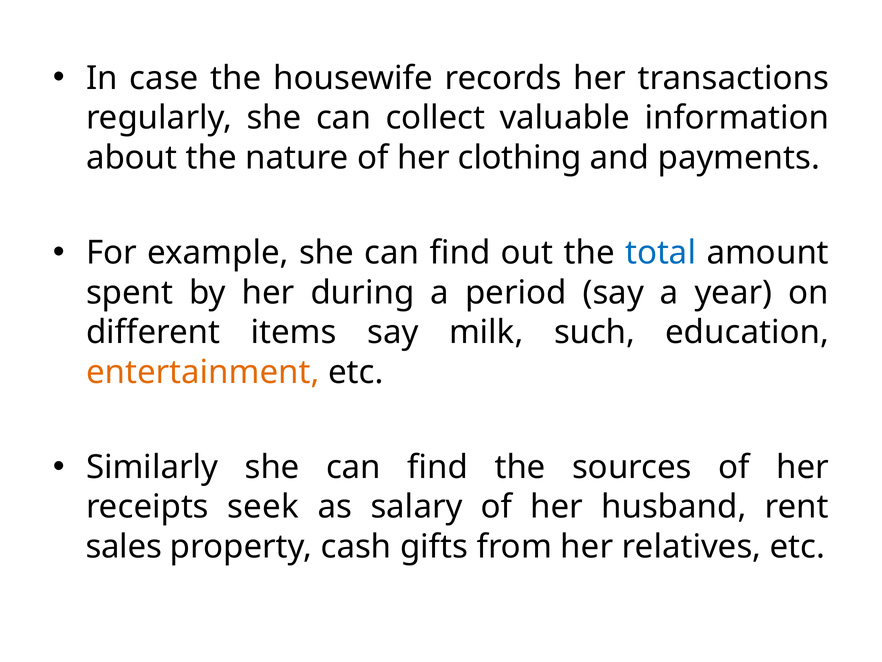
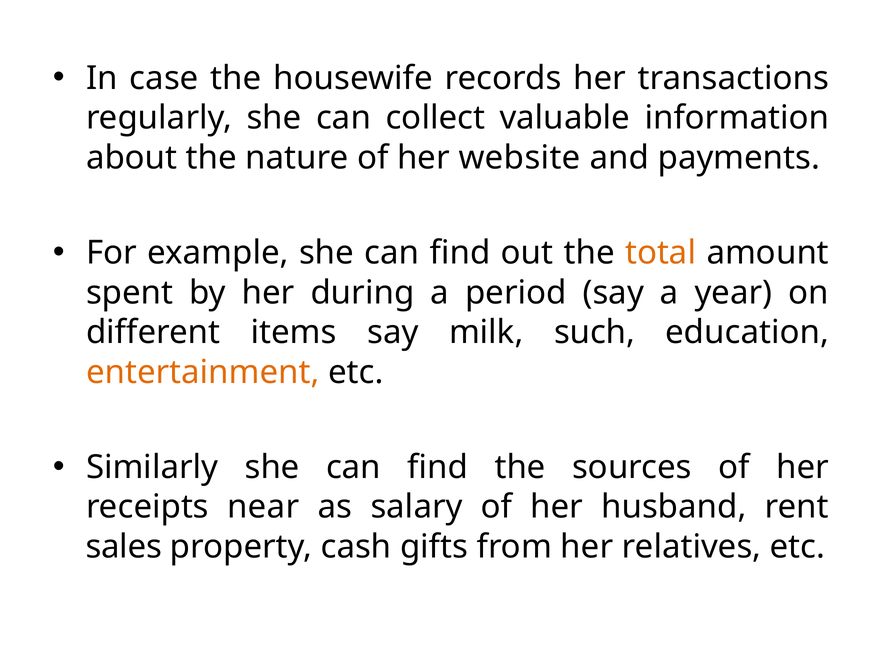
clothing: clothing -> website (520, 157)
total colour: blue -> orange (661, 253)
seek: seek -> near (263, 507)
